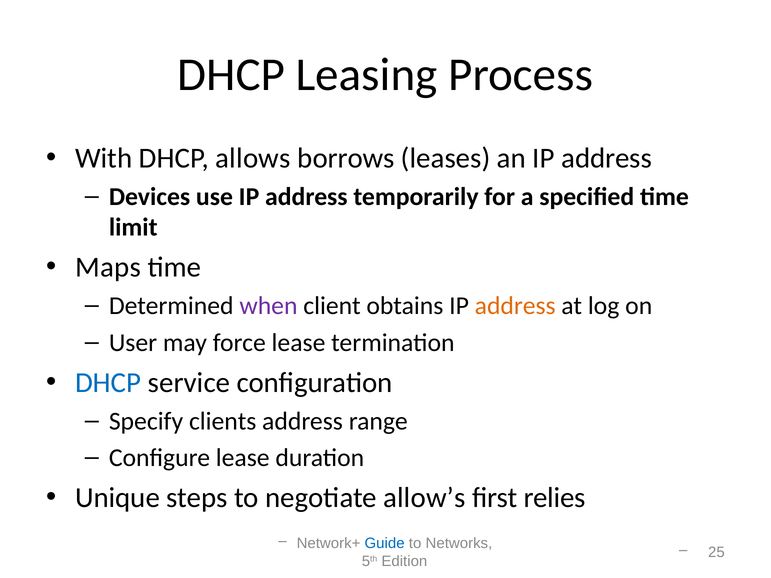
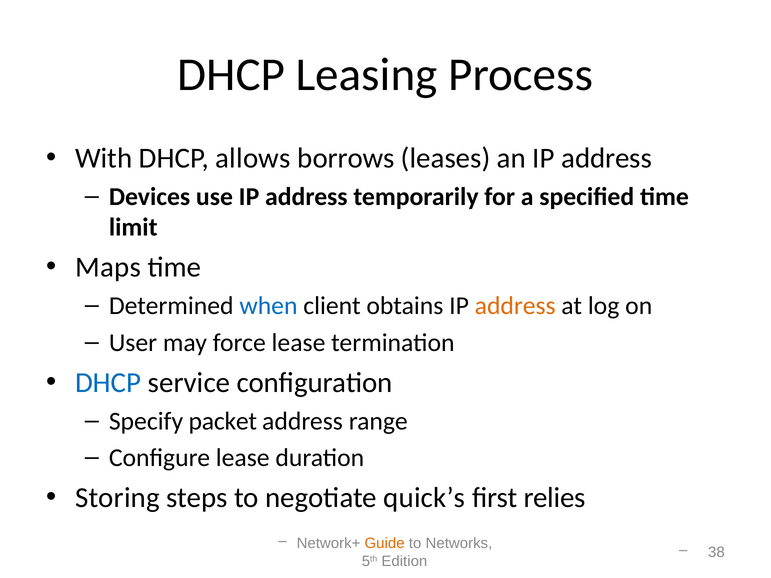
when colour: purple -> blue (268, 306)
clients: clients -> packet (223, 421)
Unique: Unique -> Storing (117, 498)
allow’s: allow’s -> quick’s (424, 498)
Guide colour: blue -> orange (385, 543)
25: 25 -> 38 (716, 552)
